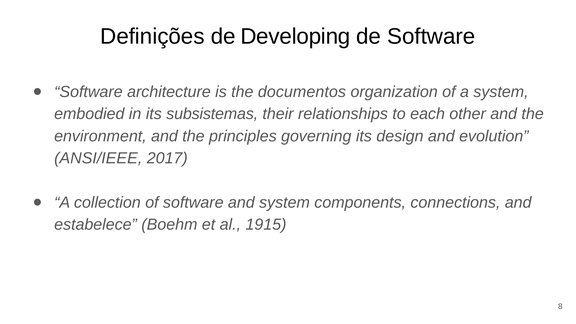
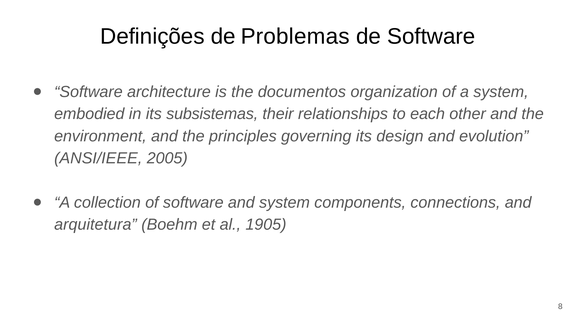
Developing: Developing -> Problemas (295, 36)
2017: 2017 -> 2005 (167, 158)
estabelece: estabelece -> arquitetura (96, 224)
1915: 1915 -> 1905 (266, 224)
